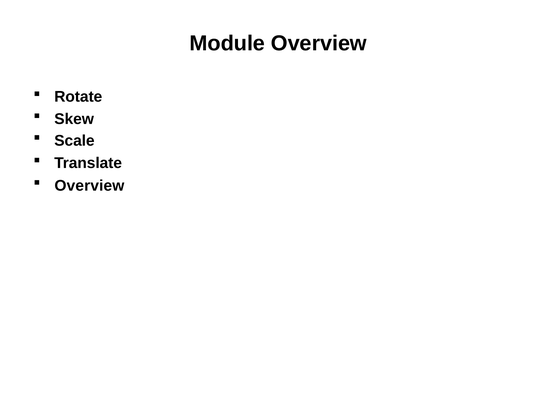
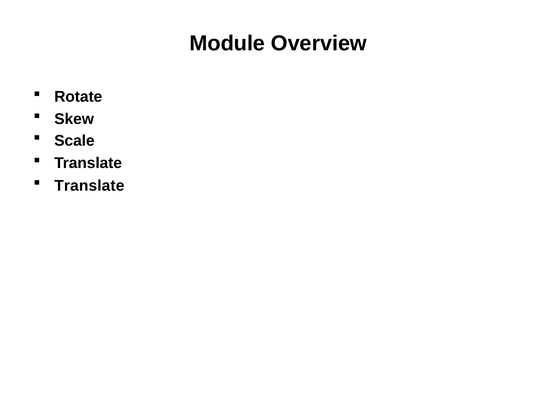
Overview: Overview -> Translate (89, 185)
